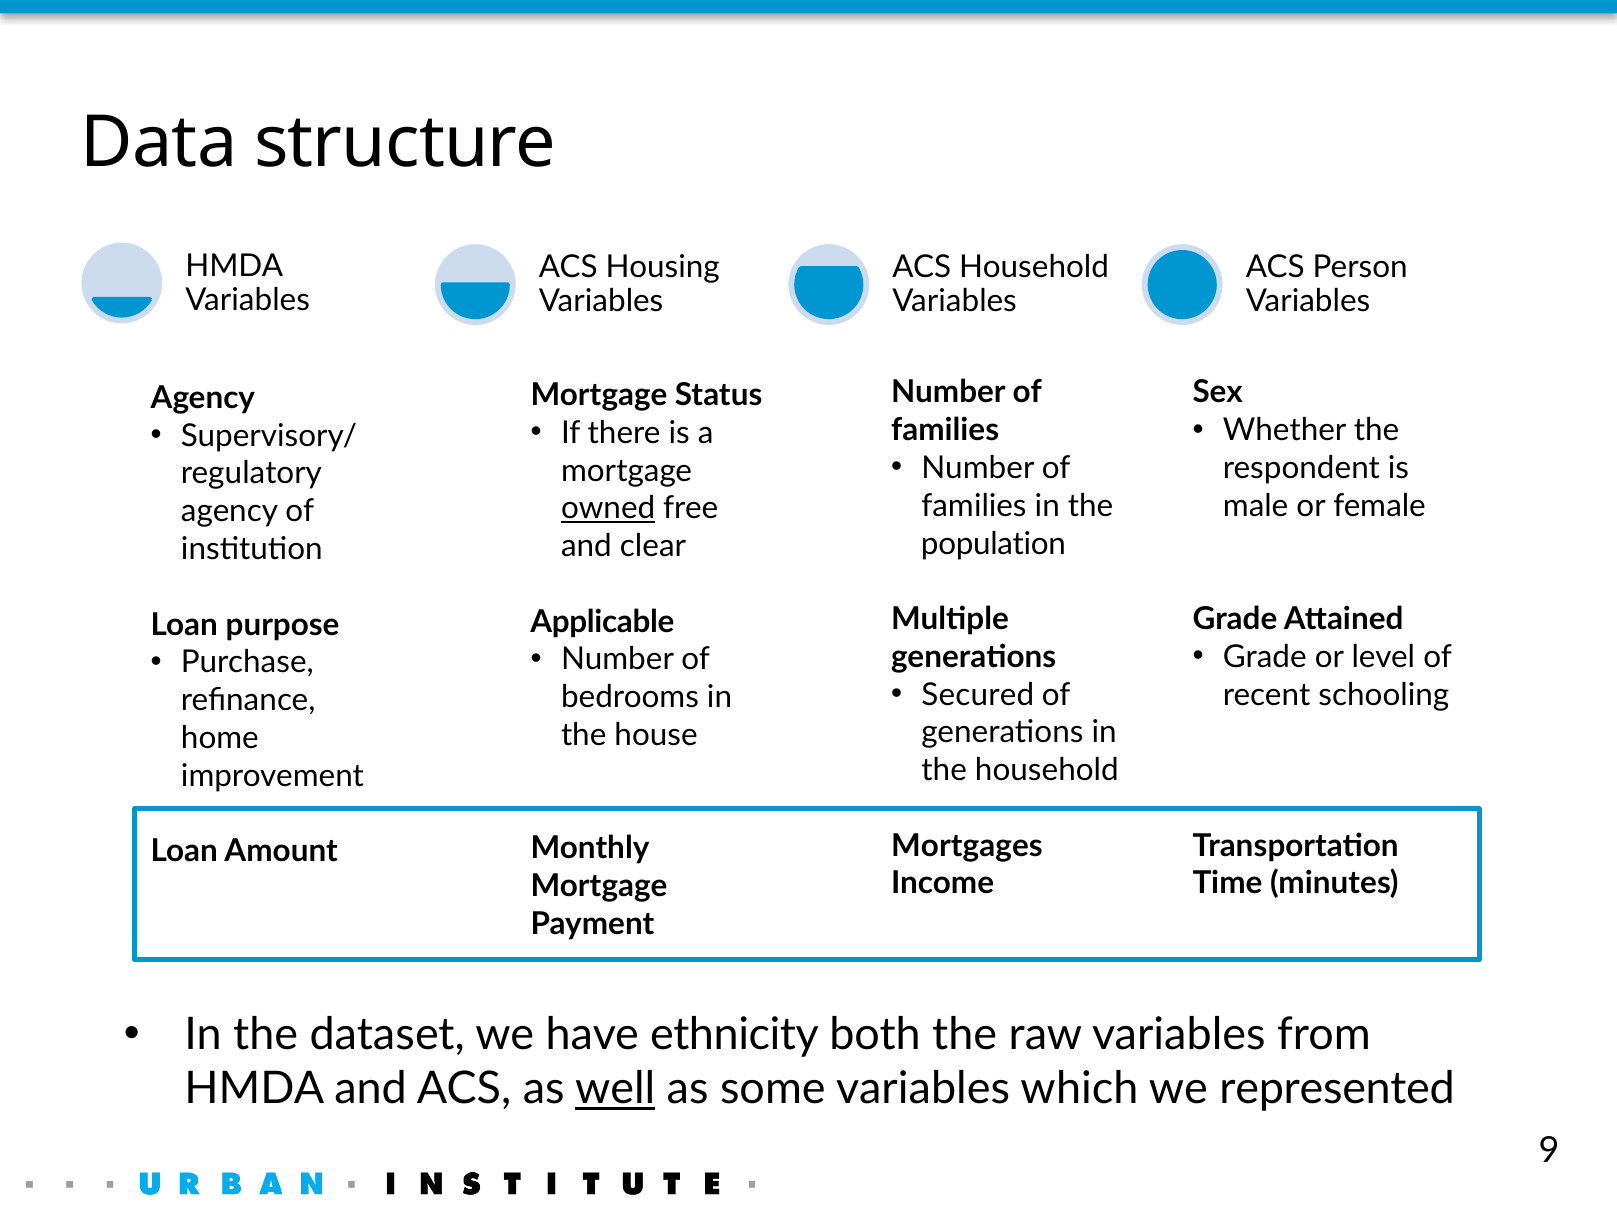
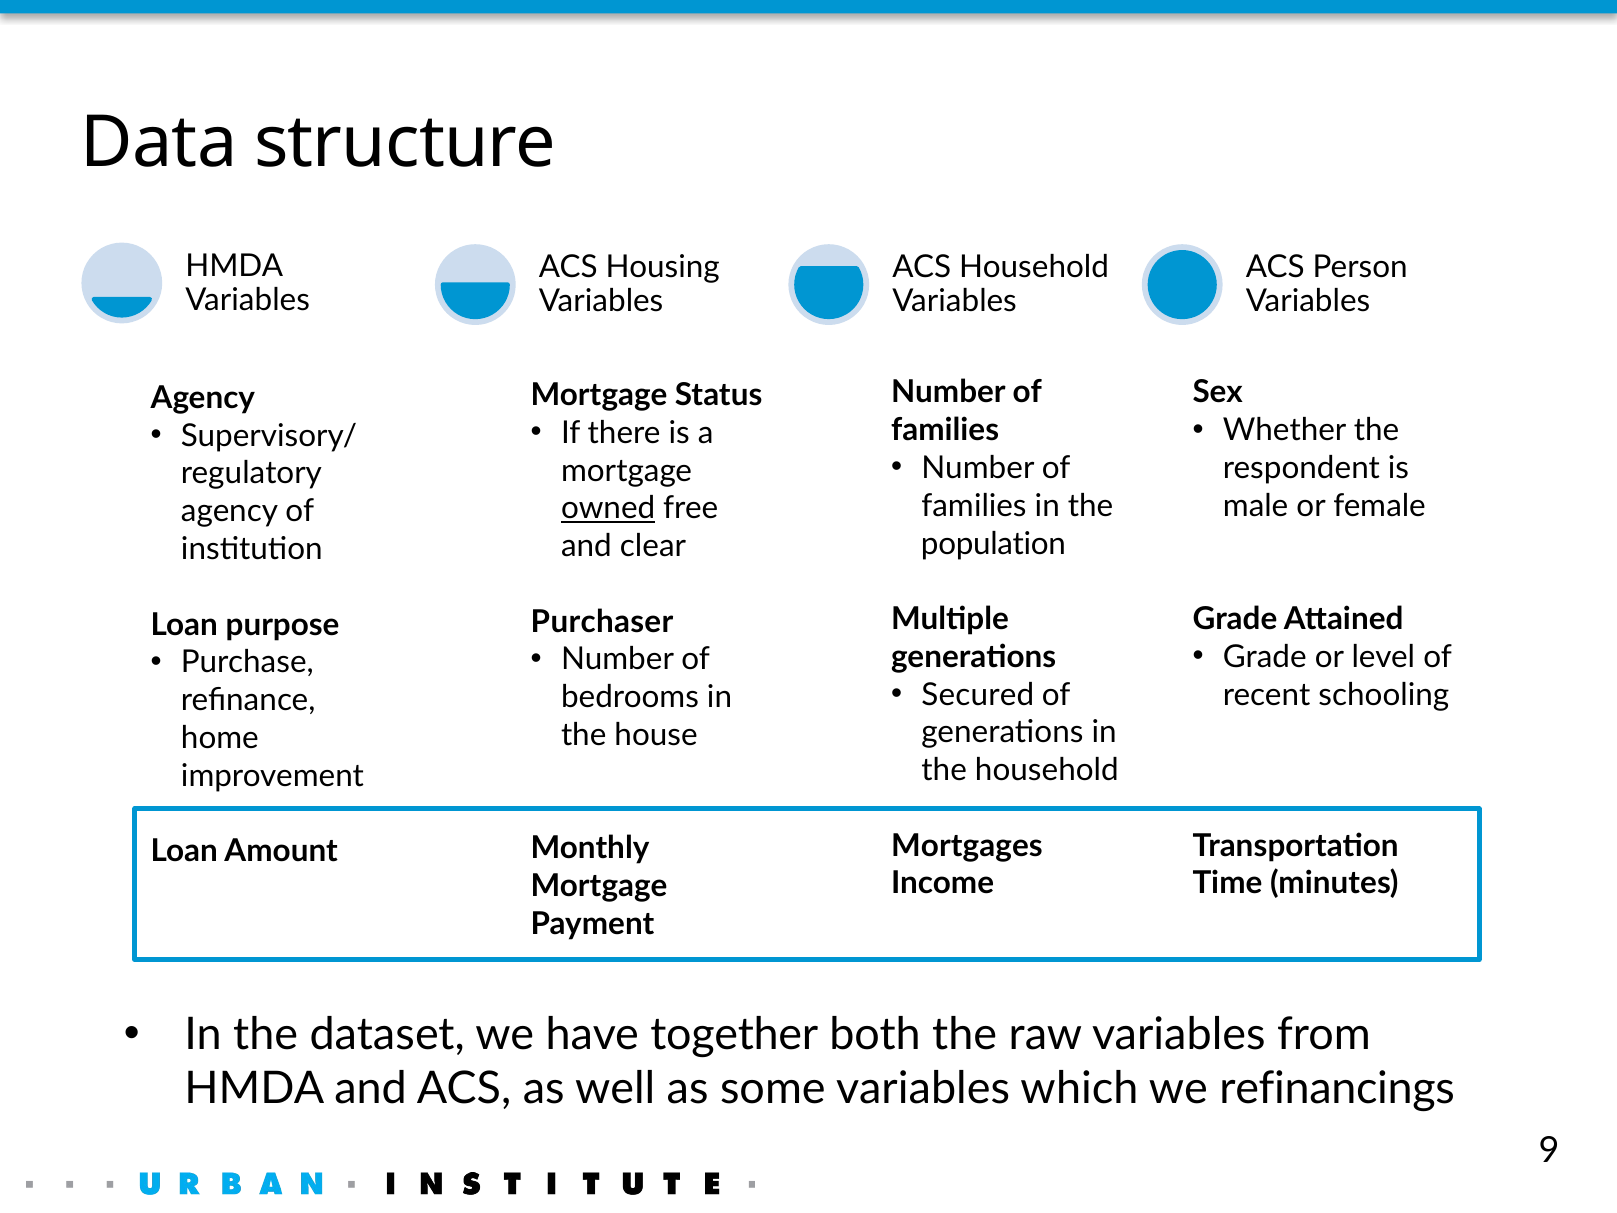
Applicable: Applicable -> Purchaser (602, 622)
ethnicity: ethnicity -> together (734, 1035)
well underline: present -> none (615, 1089)
represented: represented -> refinancings (1337, 1089)
